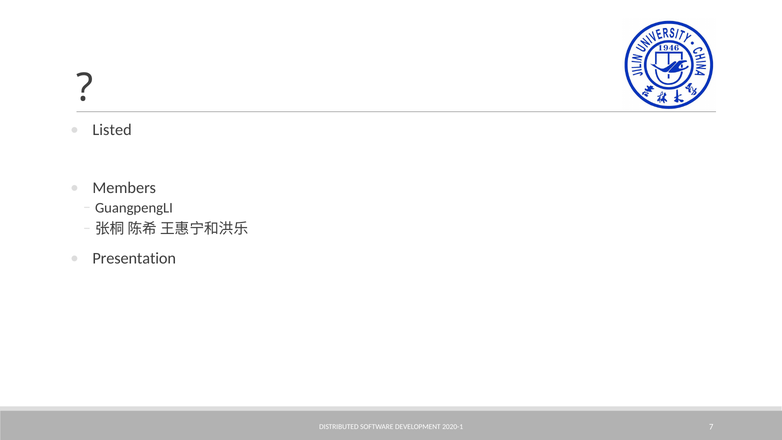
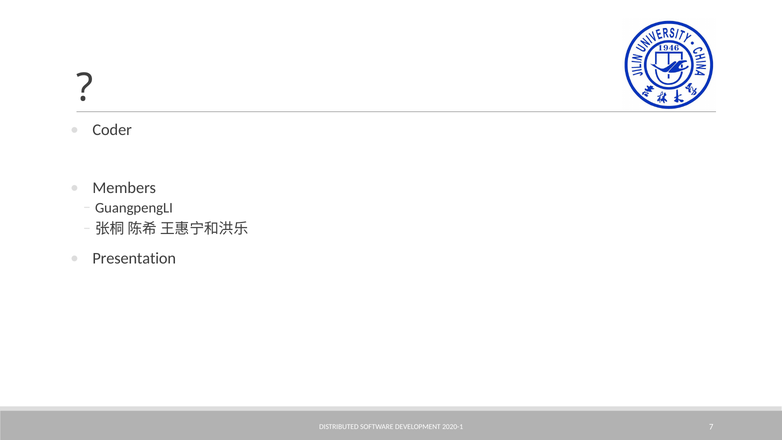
Listed: Listed -> Coder (112, 130)
